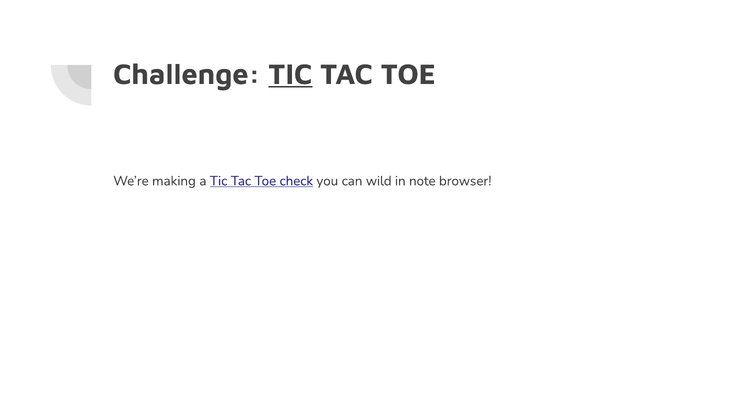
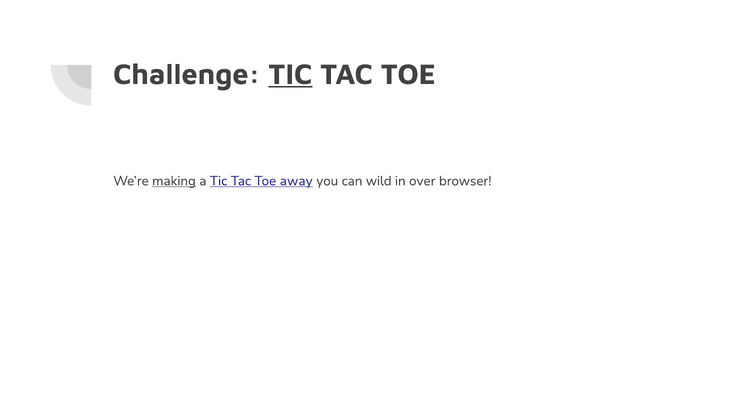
making underline: none -> present (174, 181)
check: check -> away (296, 181)
note: note -> over (422, 181)
